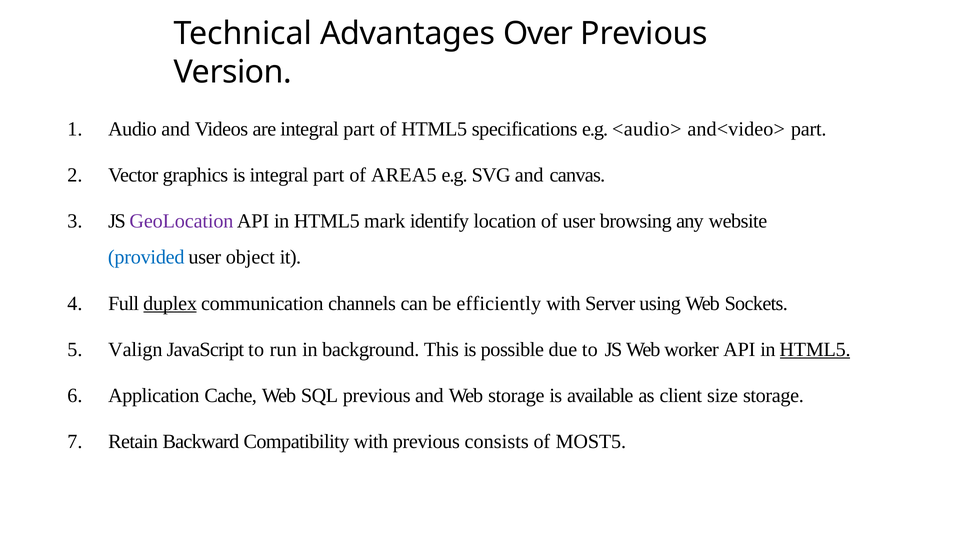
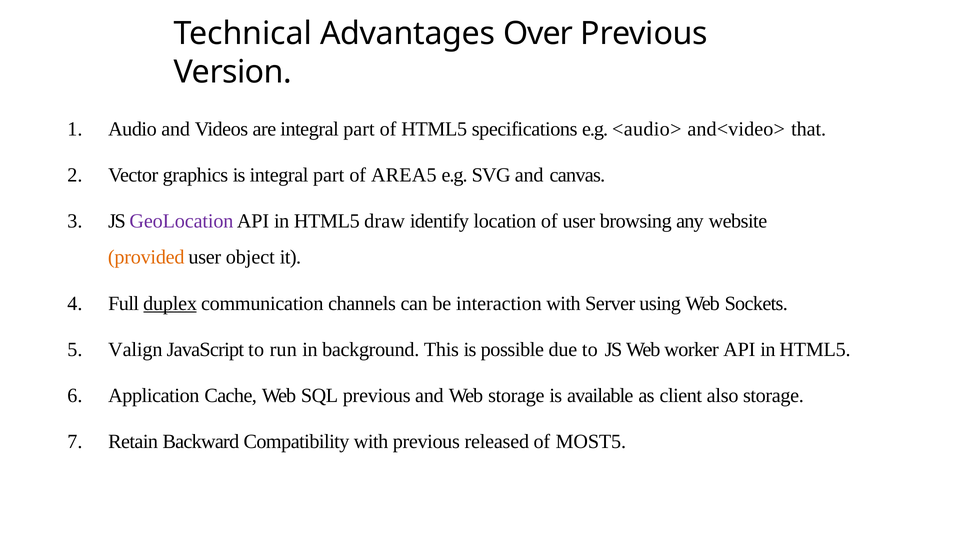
and<video> part: part -> that (809, 129)
mark: mark -> draw (385, 221)
provided colour: blue -> orange (146, 257)
efficiently: efficiently -> interaction (499, 304)
HTML5 underline: present -> none (815, 350)
size: size -> also (723, 396)
consists: consists -> released (497, 442)
